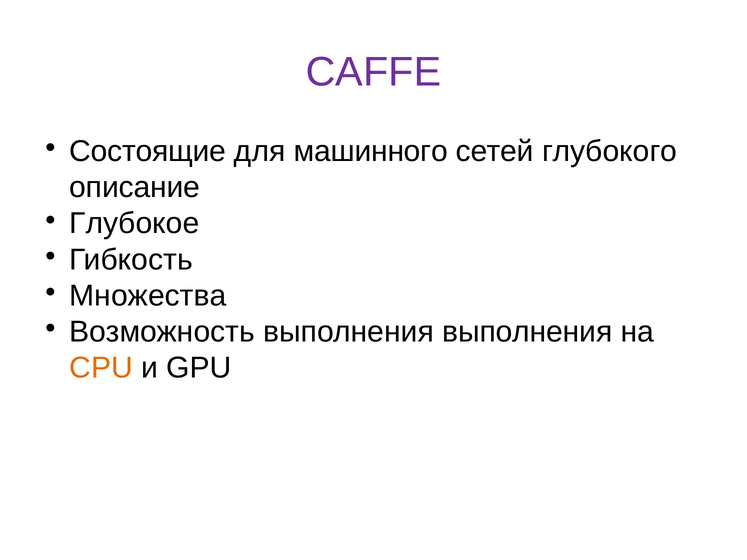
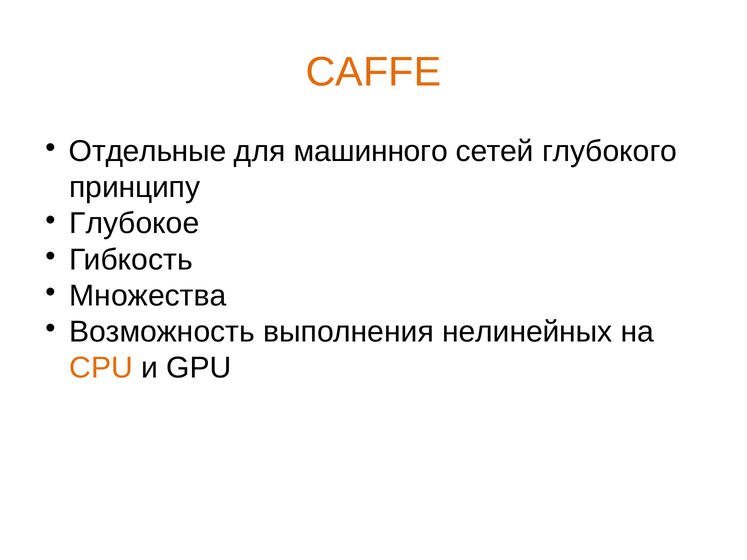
CAFFE colour: purple -> orange (373, 72)
Состоящие: Состоящие -> Отдельные (148, 151)
описание: описание -> принципу (135, 187)
выполнения выполнения: выполнения -> нелинейных (527, 332)
